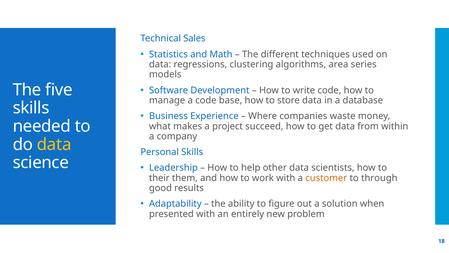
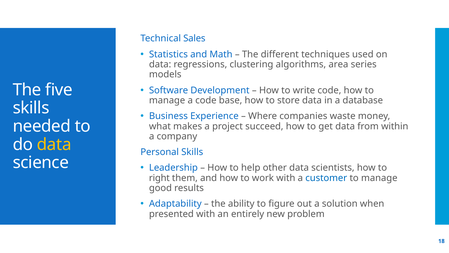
their: their -> right (159, 178)
customer colour: orange -> blue (326, 178)
through: through -> manage (379, 178)
